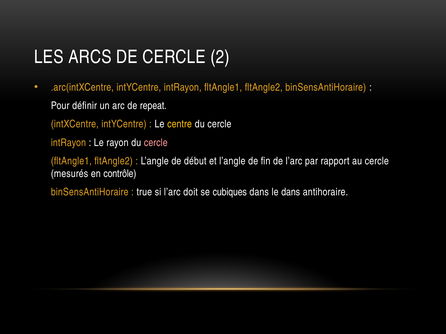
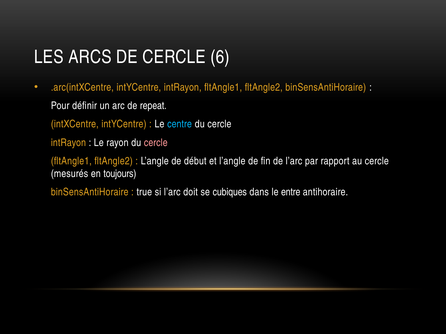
2: 2 -> 6 (220, 57)
centre colour: yellow -> light blue (180, 124)
contrôle: contrôle -> toujours (120, 174)
le dans: dans -> entre (291, 192)
